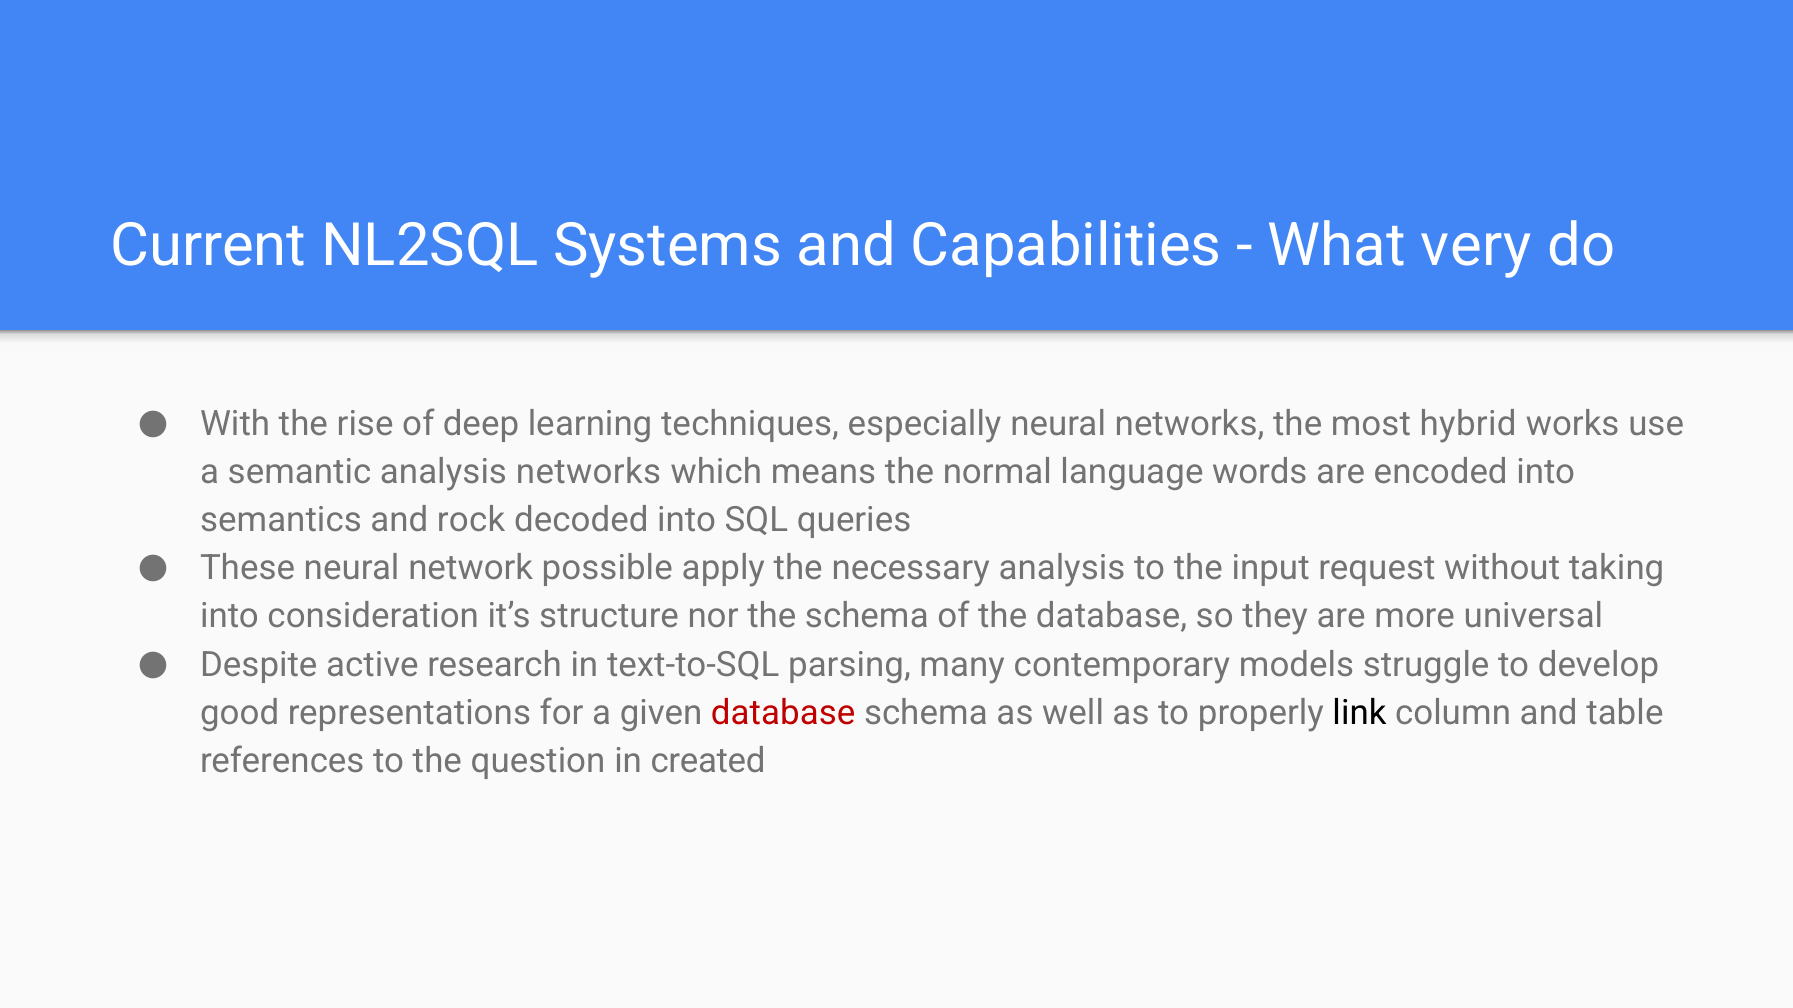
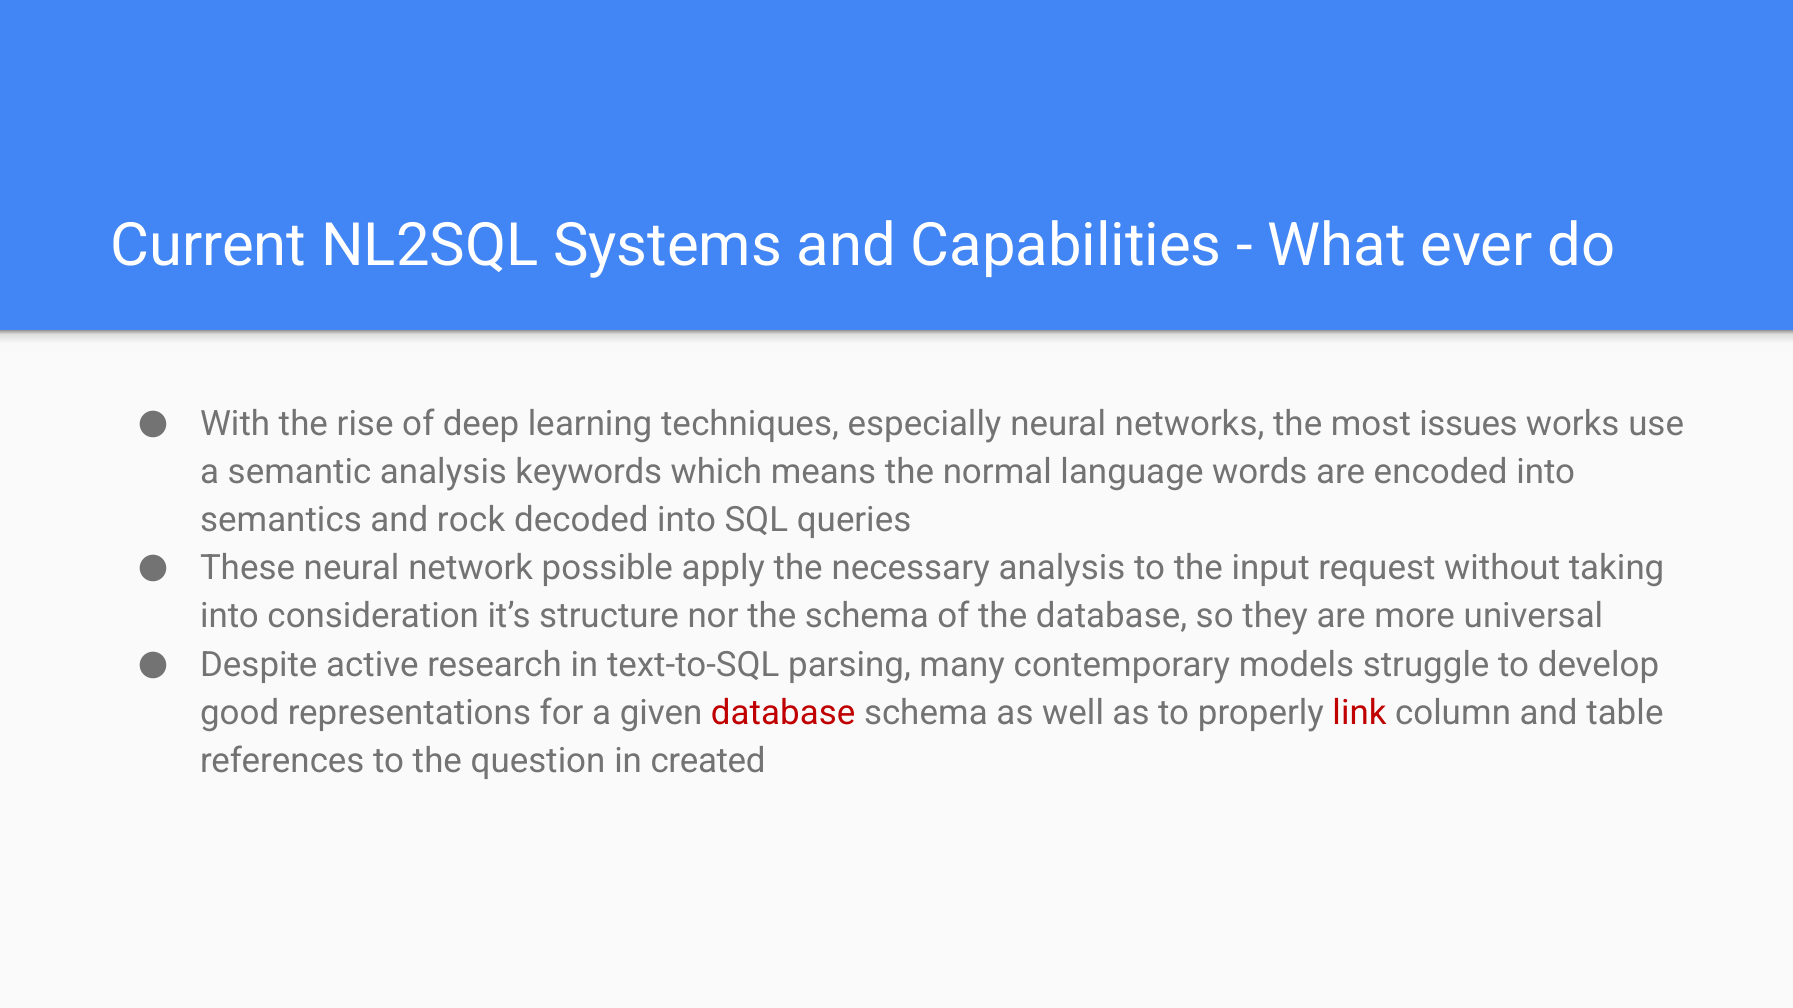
very: very -> ever (1477, 246)
hybrid: hybrid -> issues (1468, 424)
analysis networks: networks -> keywords (589, 472)
link colour: black -> red (1359, 713)
